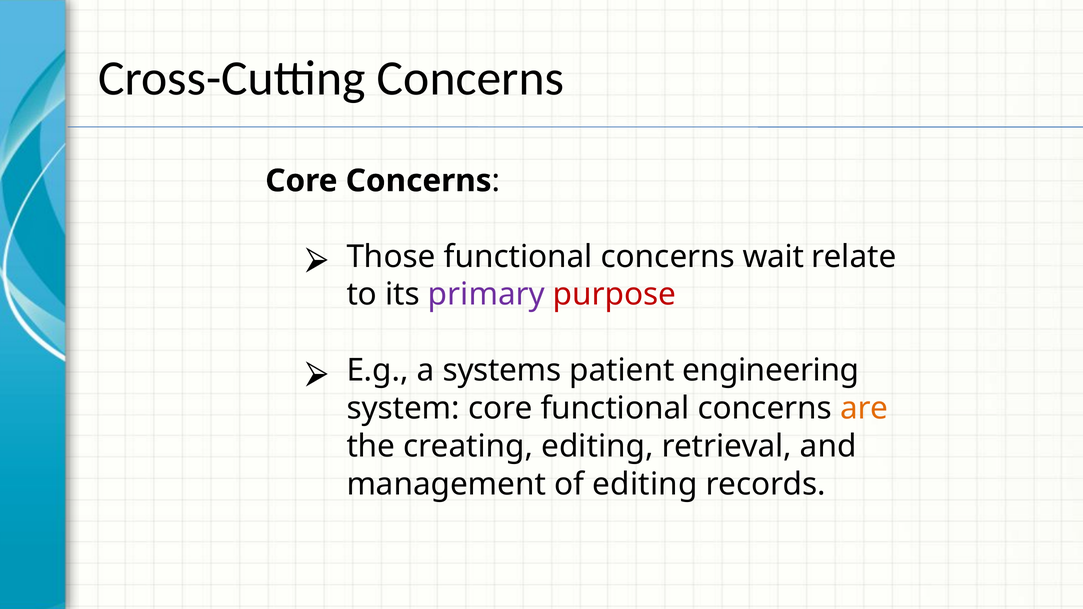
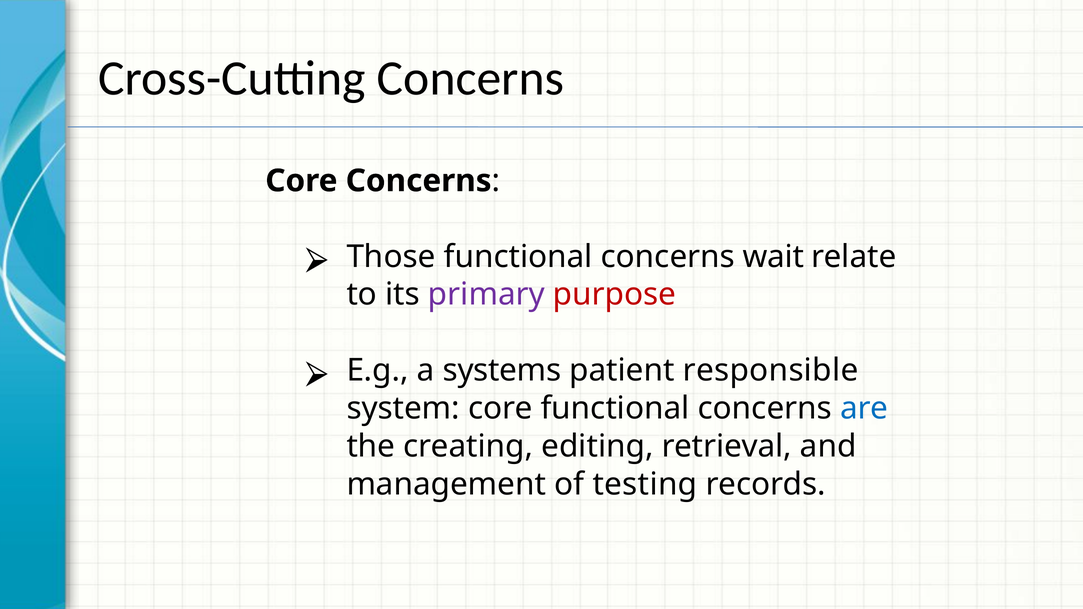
engineering: engineering -> responsible (771, 370)
are colour: orange -> blue (864, 408)
of editing: editing -> testing (645, 484)
